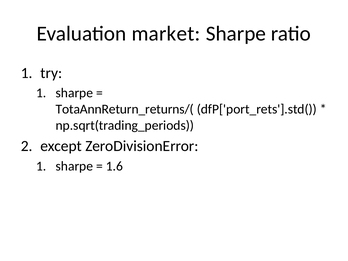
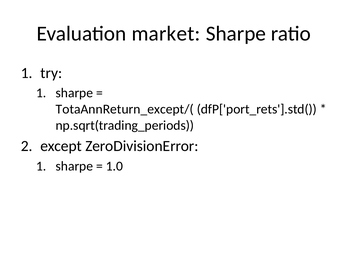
TotaAnnReturn_returns/(: TotaAnnReturn_returns/( -> TotaAnnReturn_except/( (125, 109)
1.6: 1.6 -> 1.0 (114, 166)
